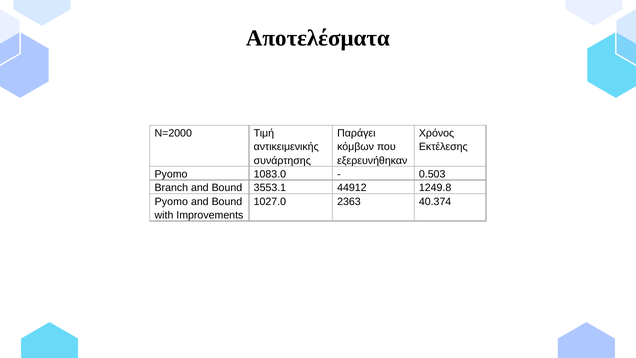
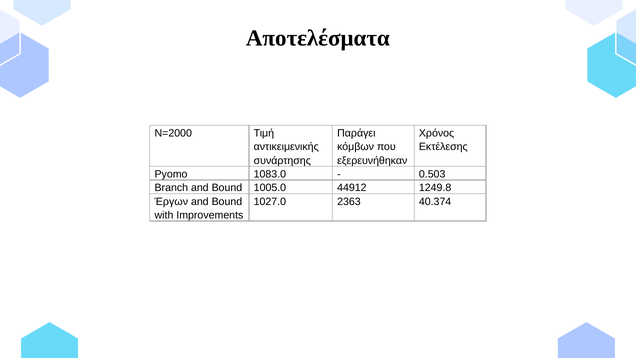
3553.1: 3553.1 -> 1005.0 (270, 188)
Pyomo: Pyomo -> Έργων (171, 201)
